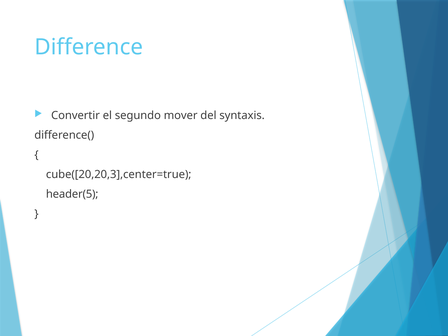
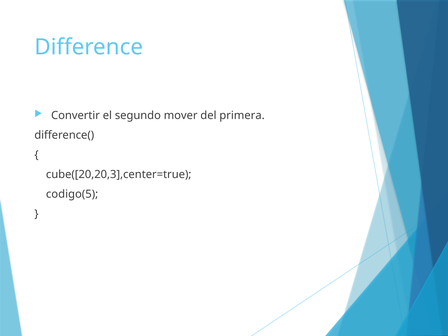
syntaxis: syntaxis -> primera (242, 116)
header(5: header(5 -> codigo(5 (72, 194)
